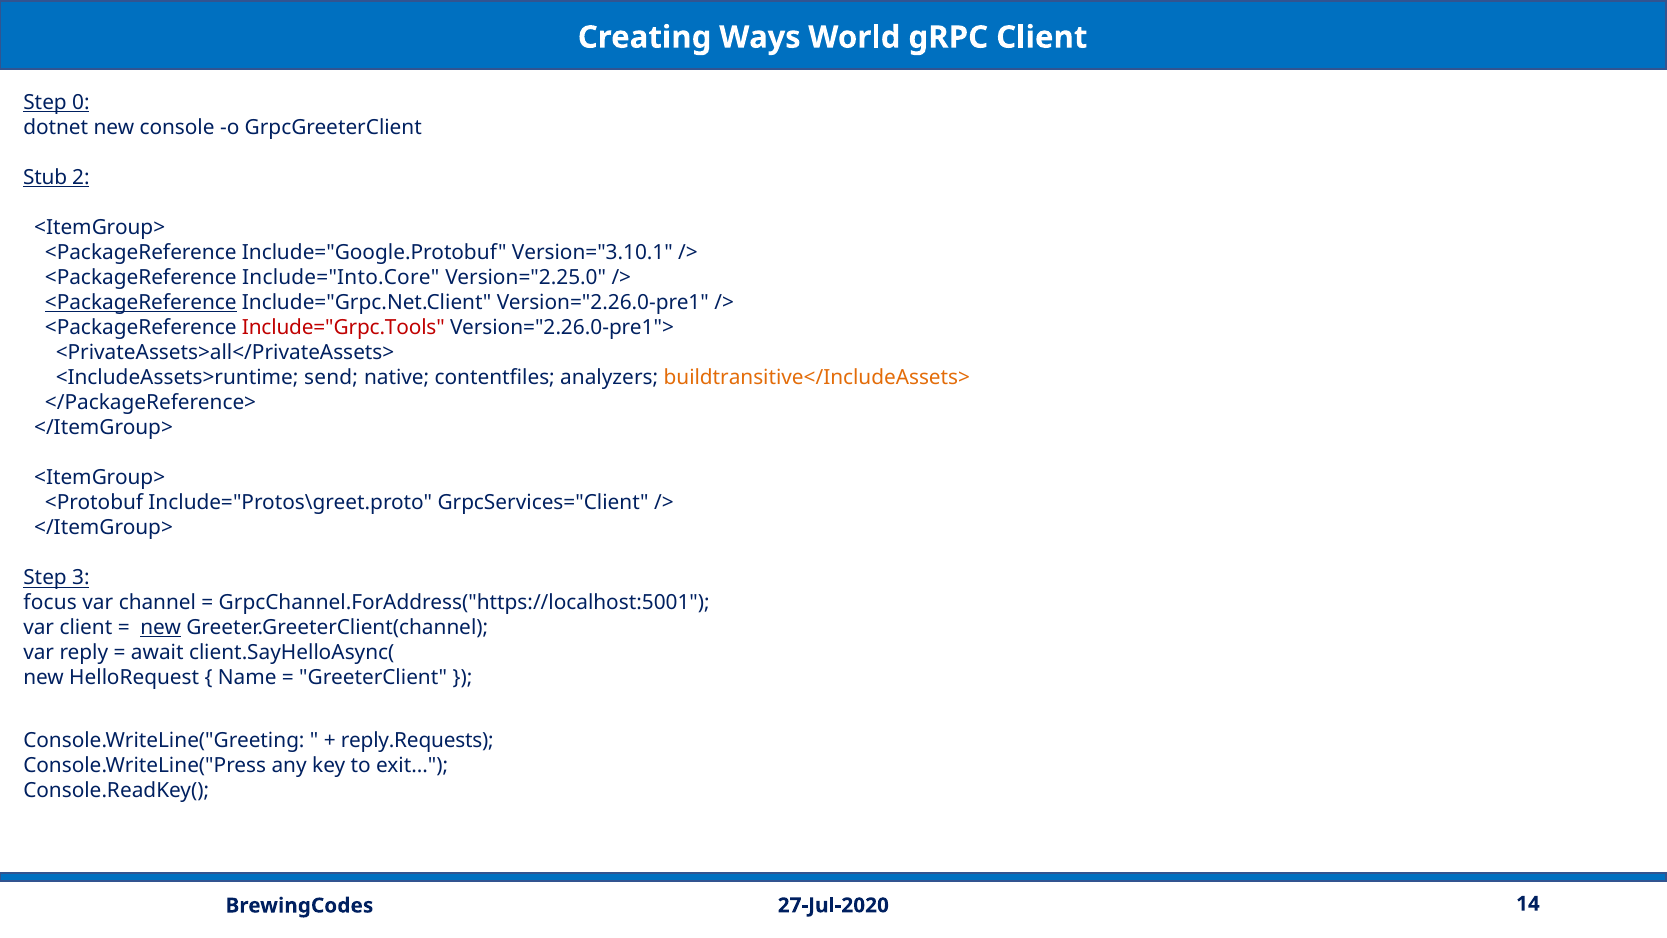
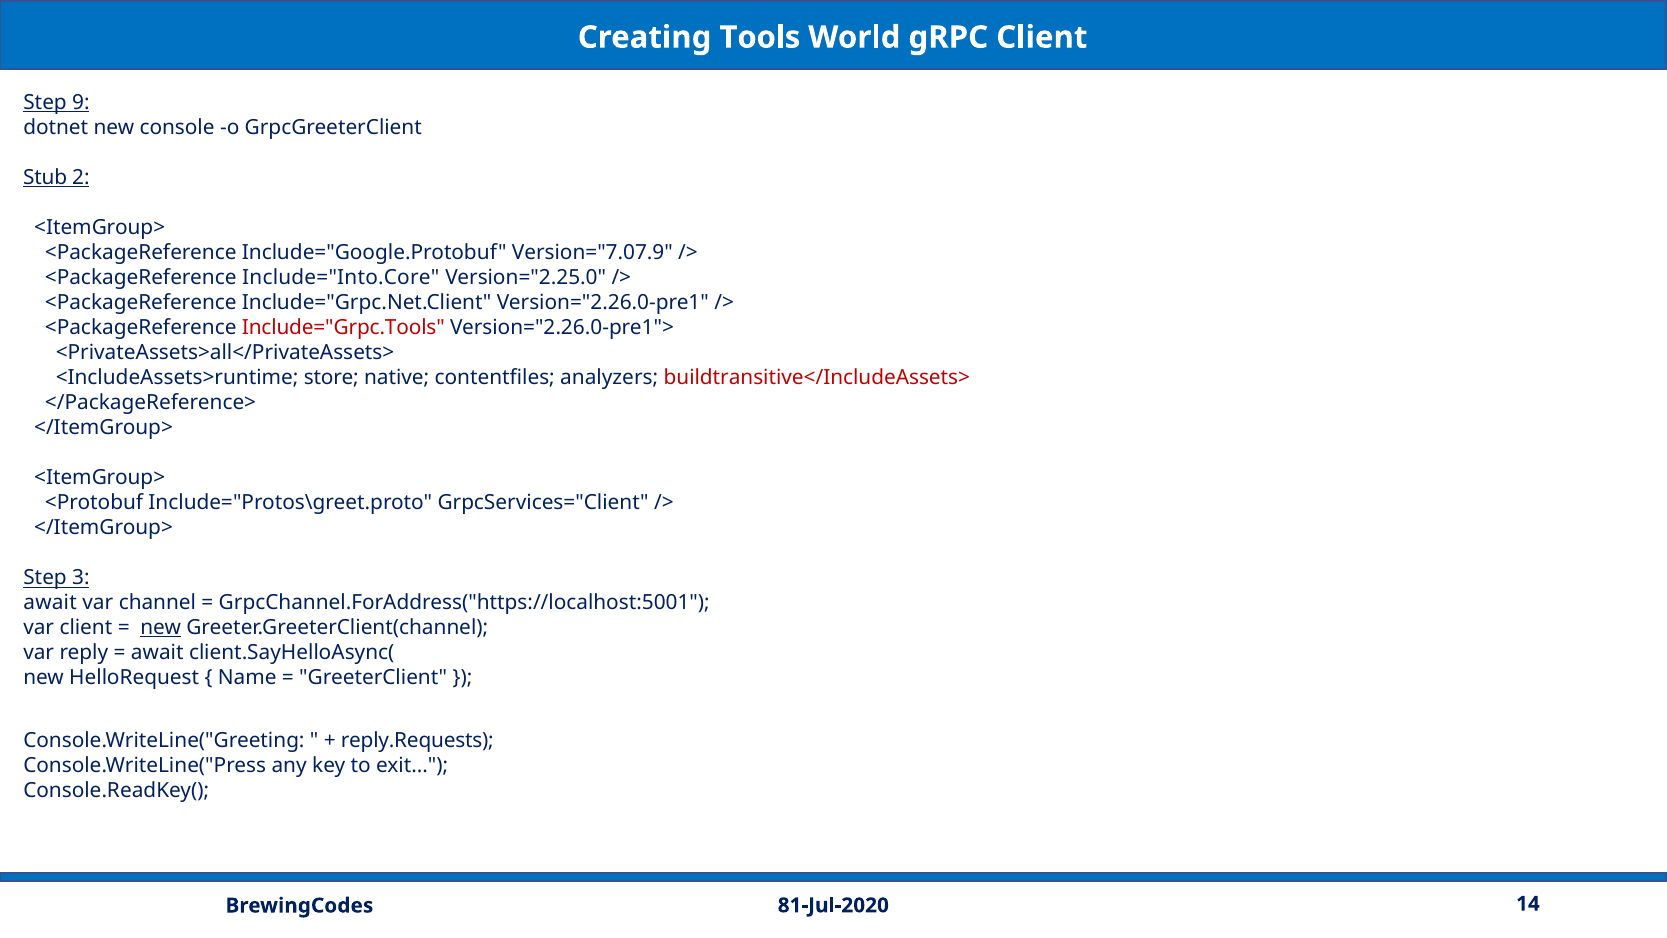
Ways: Ways -> Tools (760, 37)
0: 0 -> 9 (81, 102)
Version="3.10.1: Version="3.10.1 -> Version="7.07.9 (592, 252)
<PackageReference underline: present -> none (141, 302)
send: send -> store (331, 377)
buildtransitive</IncludeAssets> colour: orange -> red (817, 377)
focus: focus -> await (50, 602)
27-Jul-2020: 27-Jul-2020 -> 81-Jul-2020 (833, 905)
